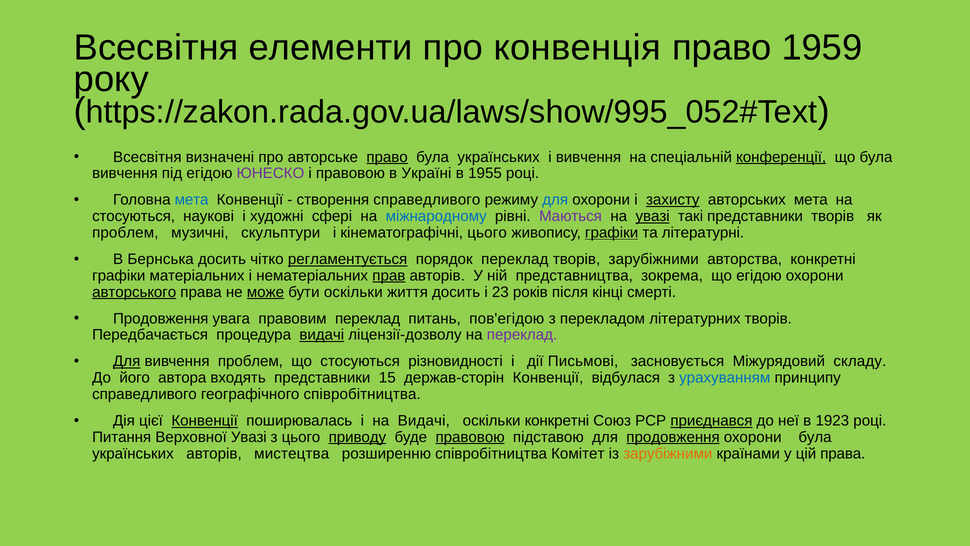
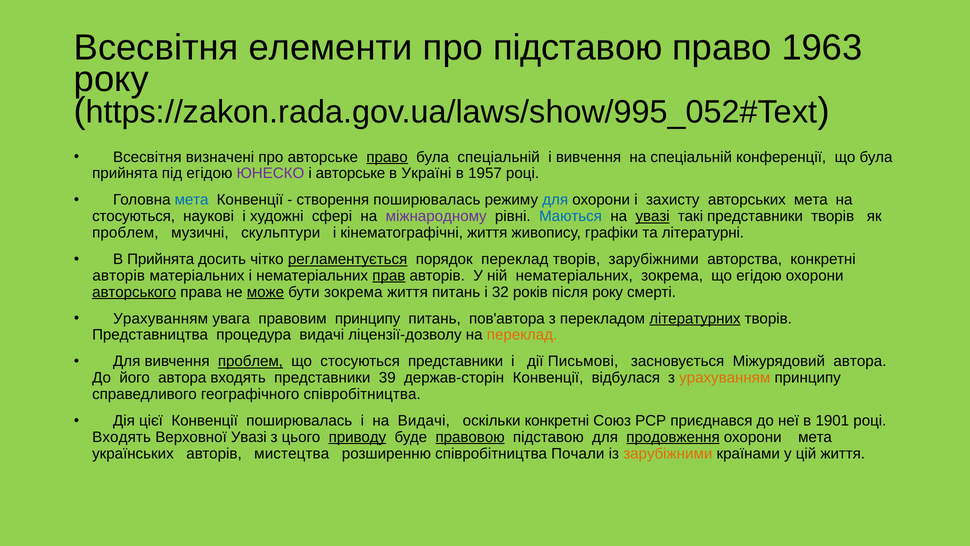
про конвенція: конвенція -> підставою (578, 48)
1959: 1959 -> 1963 (822, 48)
українських: українських -> спеціальній (499, 157)
конференції underline: present -> none (781, 157)
вивчення: вивчення -> прийнята (125, 173)
і правовою: правовою -> авторське (350, 173)
1955: 1955 -> 1957 (485, 173)
створення справедливого: справедливого -> поширювалась (427, 200)
захисту underline: present -> none (673, 200)
міжнародному colour: blue -> purple (436, 216)
Маються colour: purple -> blue (571, 216)
кінематографічні цього: цього -> життя (487, 233)
графіки underline: present -> none (612, 233)
В Бернська: Бернська -> Прийнята (161, 259)
графіки: графіки -> авторів (119, 275)
ній представництва: представництва -> нематеріальних (574, 275)
бути оскільки: оскільки -> зокрема (353, 292)
життя досить: досить -> питань (456, 292)
23: 23 -> 32 (500, 292)
після кінці: кінці -> року (608, 292)
Продовження: Продовження -> Урахуванням (161, 318)
правовим переклад: переклад -> принципу (368, 318)
пов'егідою: пов'егідою -> пов'автора (507, 318)
літературних underline: none -> present (695, 318)
Передбачається: Передбачається -> Представництва (150, 335)
видачі underline: present -> none (322, 335)
переклад colour: purple -> orange (522, 335)
Для underline: present -> none (127, 361)
проблем underline: none -> present (250, 361)
стосуються різновидності: різновидності -> представники (456, 361)
Міжурядовий складу: складу -> автора (860, 361)
15: 15 -> 39 (387, 378)
урахуванням colour: blue -> orange (725, 378)
Конвенції underline: present -> none (205, 420)
приєднався underline: present -> none (711, 420)
1923: 1923 -> 1901 (832, 420)
Питання: Питання -> Входять (122, 437)
охорони була: була -> мета (815, 437)
Комітет: Комітет -> Почали (578, 453)
цій права: права -> життя (843, 453)
